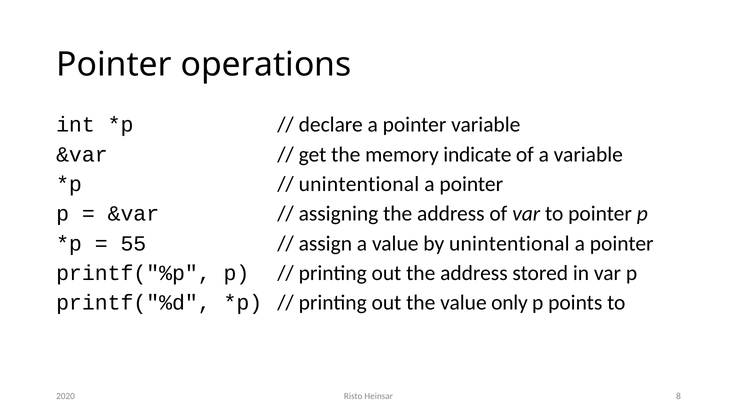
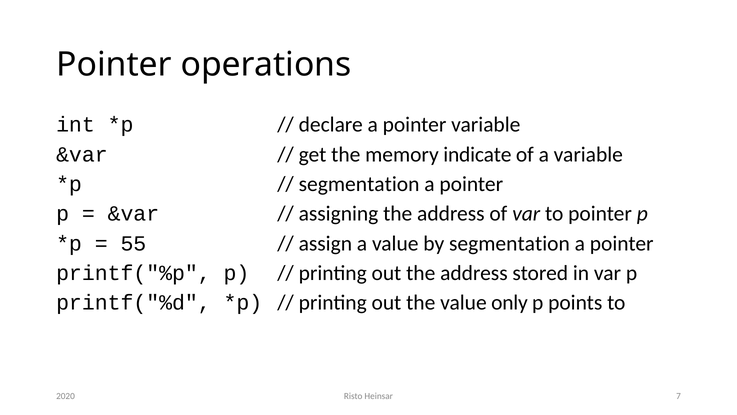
unintentional: unintentional -> segmentation (359, 184)
by unintentional: unintentional -> segmentation (509, 243)
8: 8 -> 7 (679, 396)
